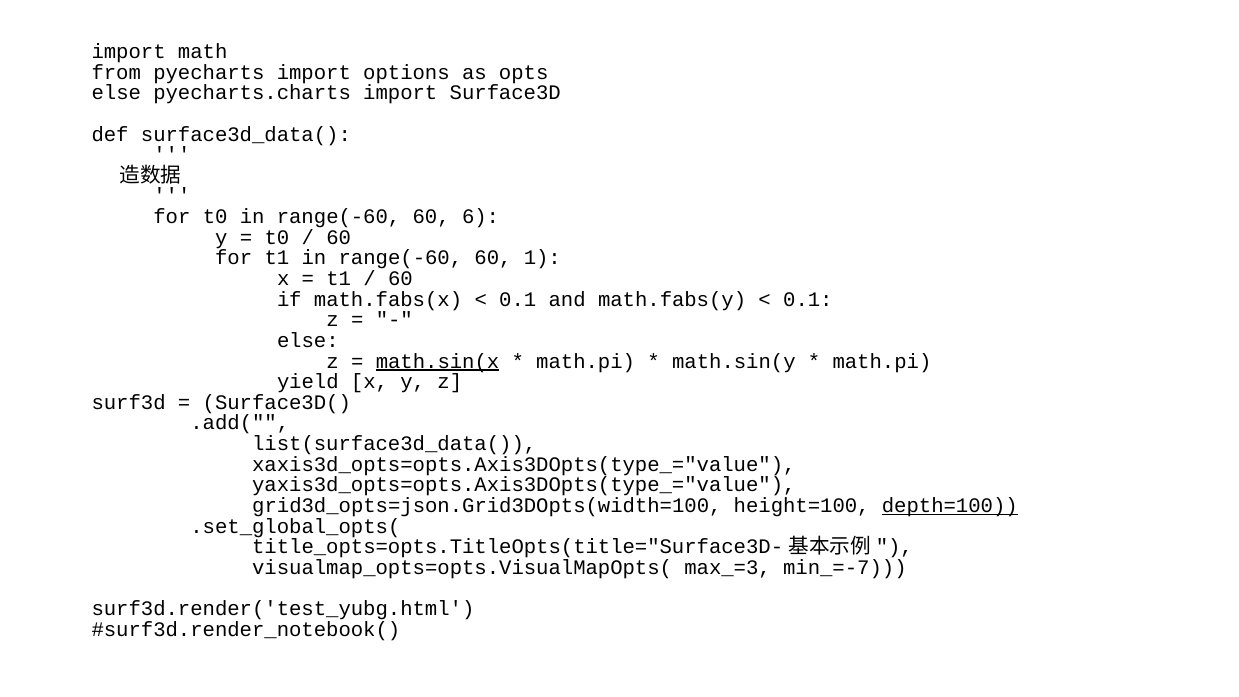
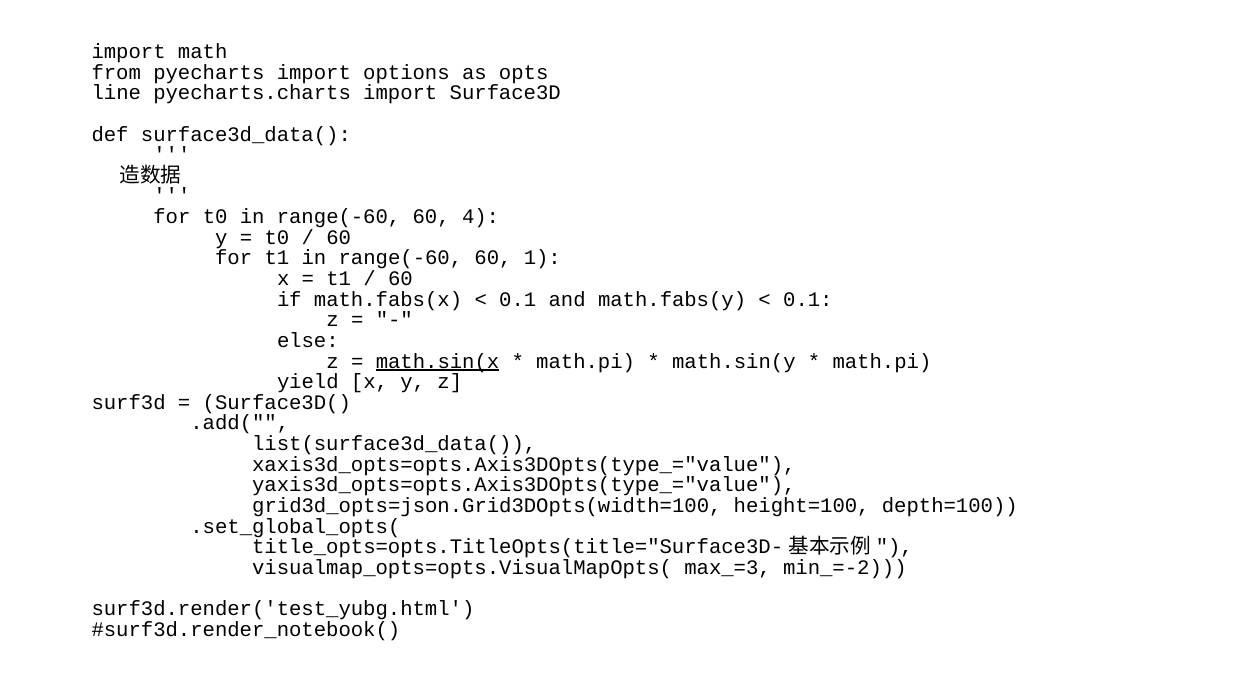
else: else -> line (116, 93)
6: 6 -> 4 (481, 217)
depth=100 underline: present -> none (950, 506)
min_=-7: min_=-7 -> min_=-2 (845, 568)
